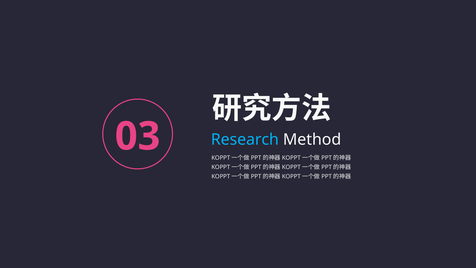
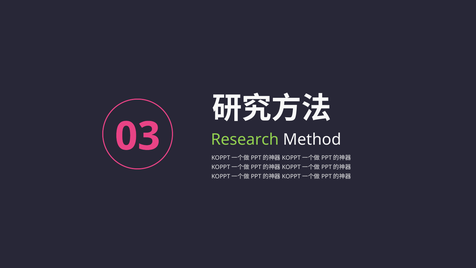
Research colour: light blue -> light green (245, 139)
